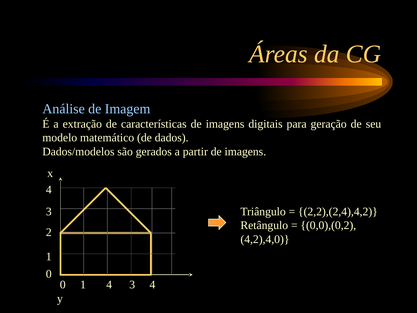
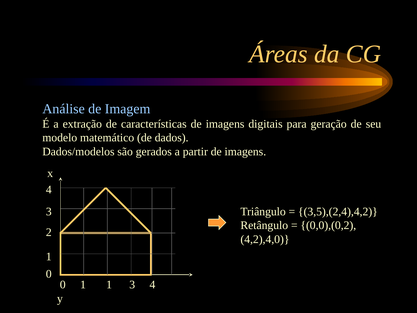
2,2),(2,4),4,2: 2,2),(2,4),4,2 -> 3,5),(2,4),4,2 (338, 211)
1 4: 4 -> 1 (109, 284)
